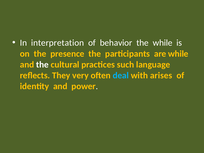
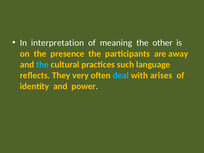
behavior: behavior -> meaning (116, 43)
the while: while -> other (163, 43)
are while: while -> away (178, 54)
the colour: white -> light blue (42, 65)
